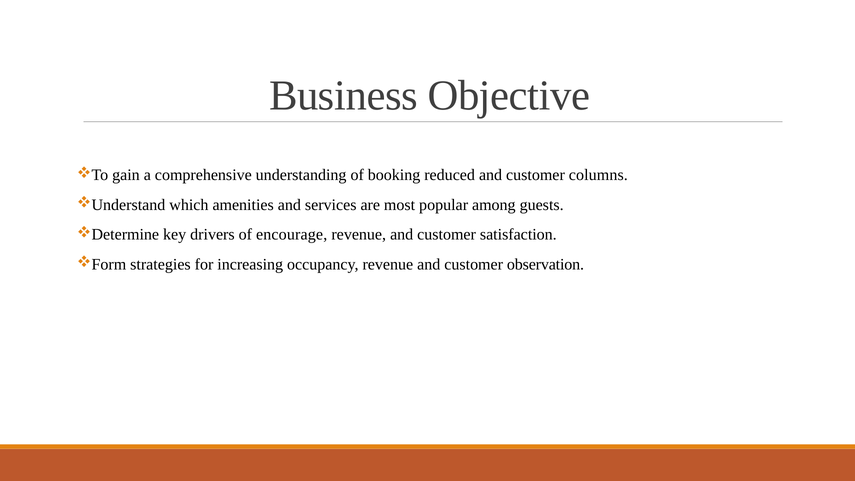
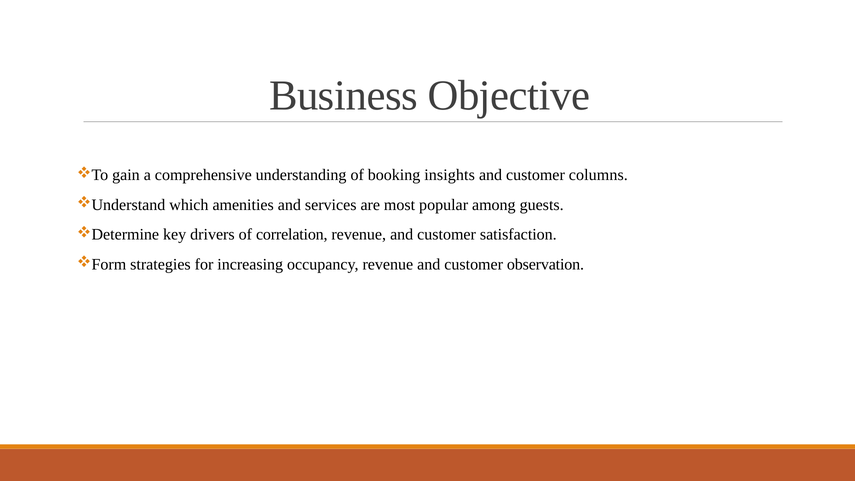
reduced: reduced -> insights (450, 175)
encourage: encourage -> correlation (292, 235)
